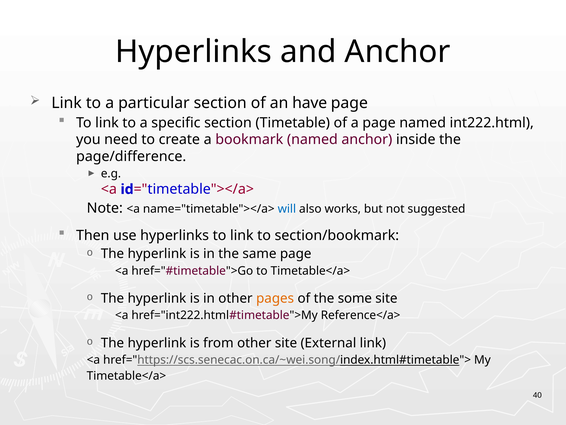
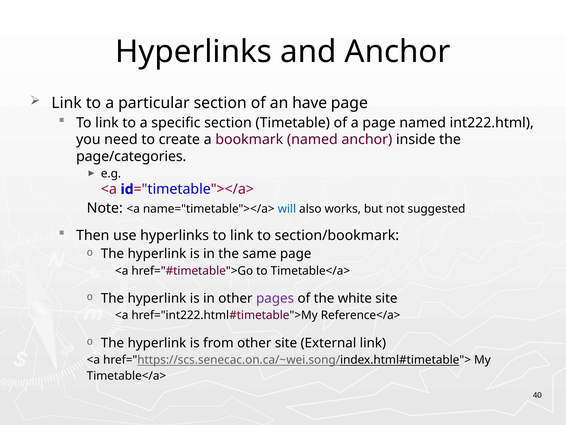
page/difference: page/difference -> page/categories (131, 156)
pages colour: orange -> purple (275, 298)
some: some -> white (355, 298)
